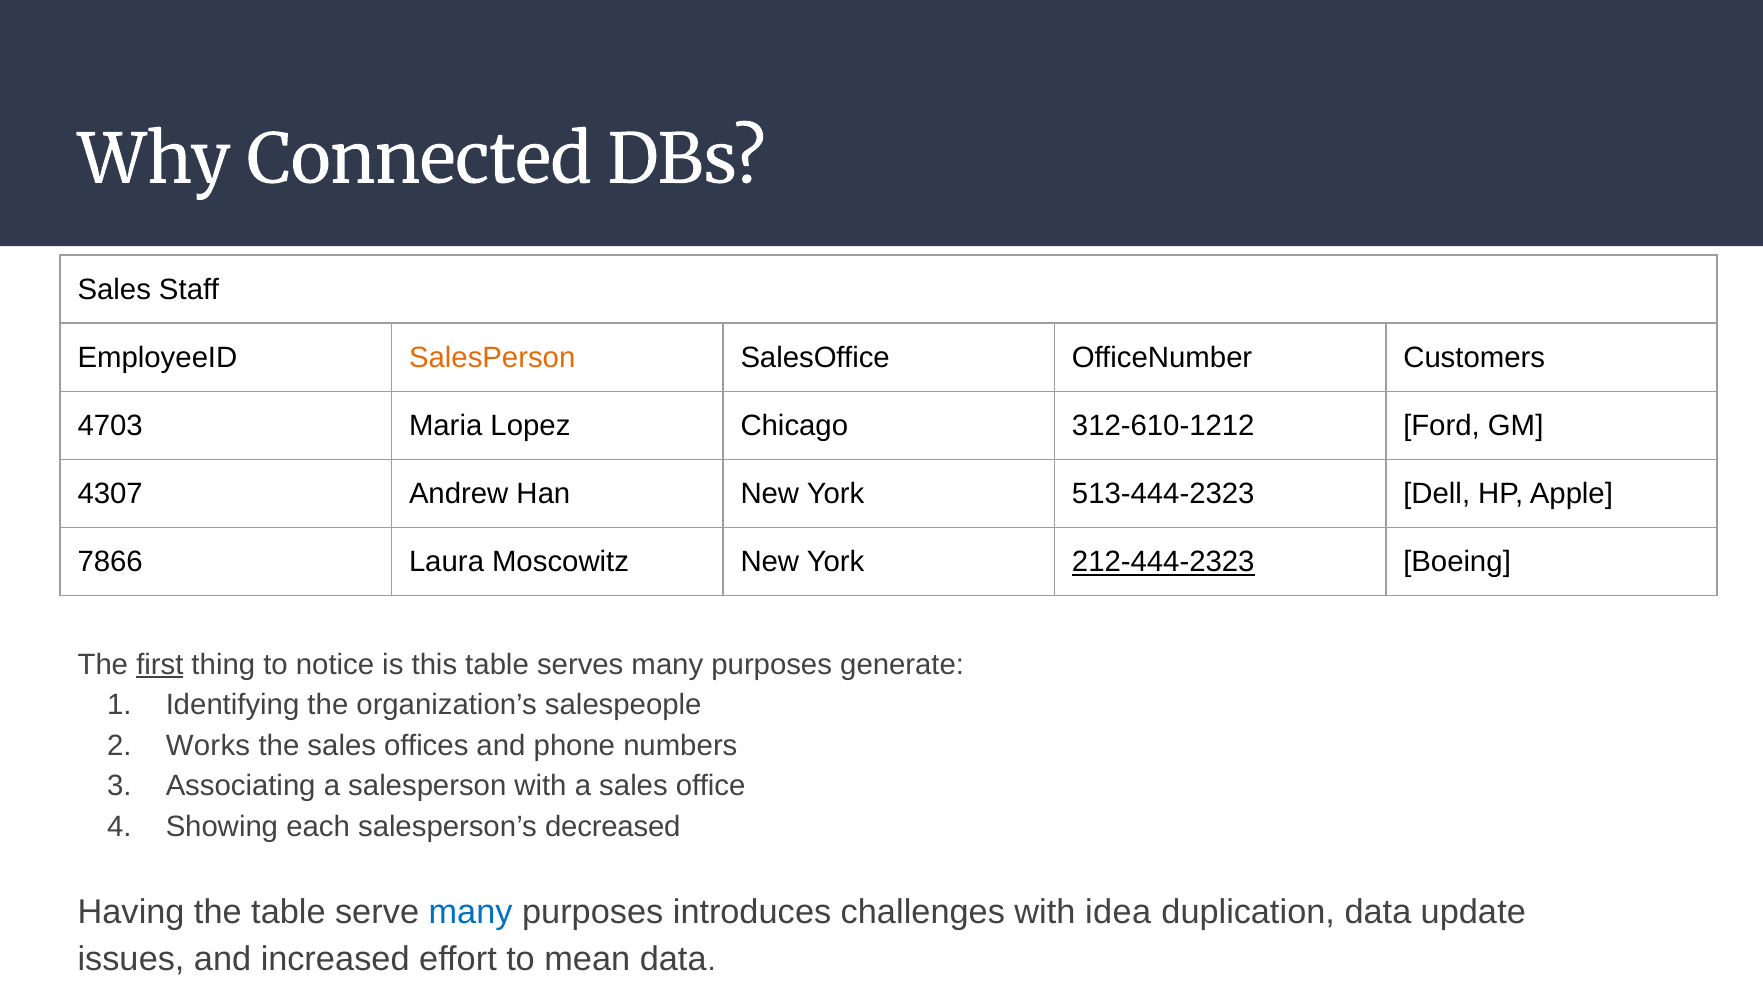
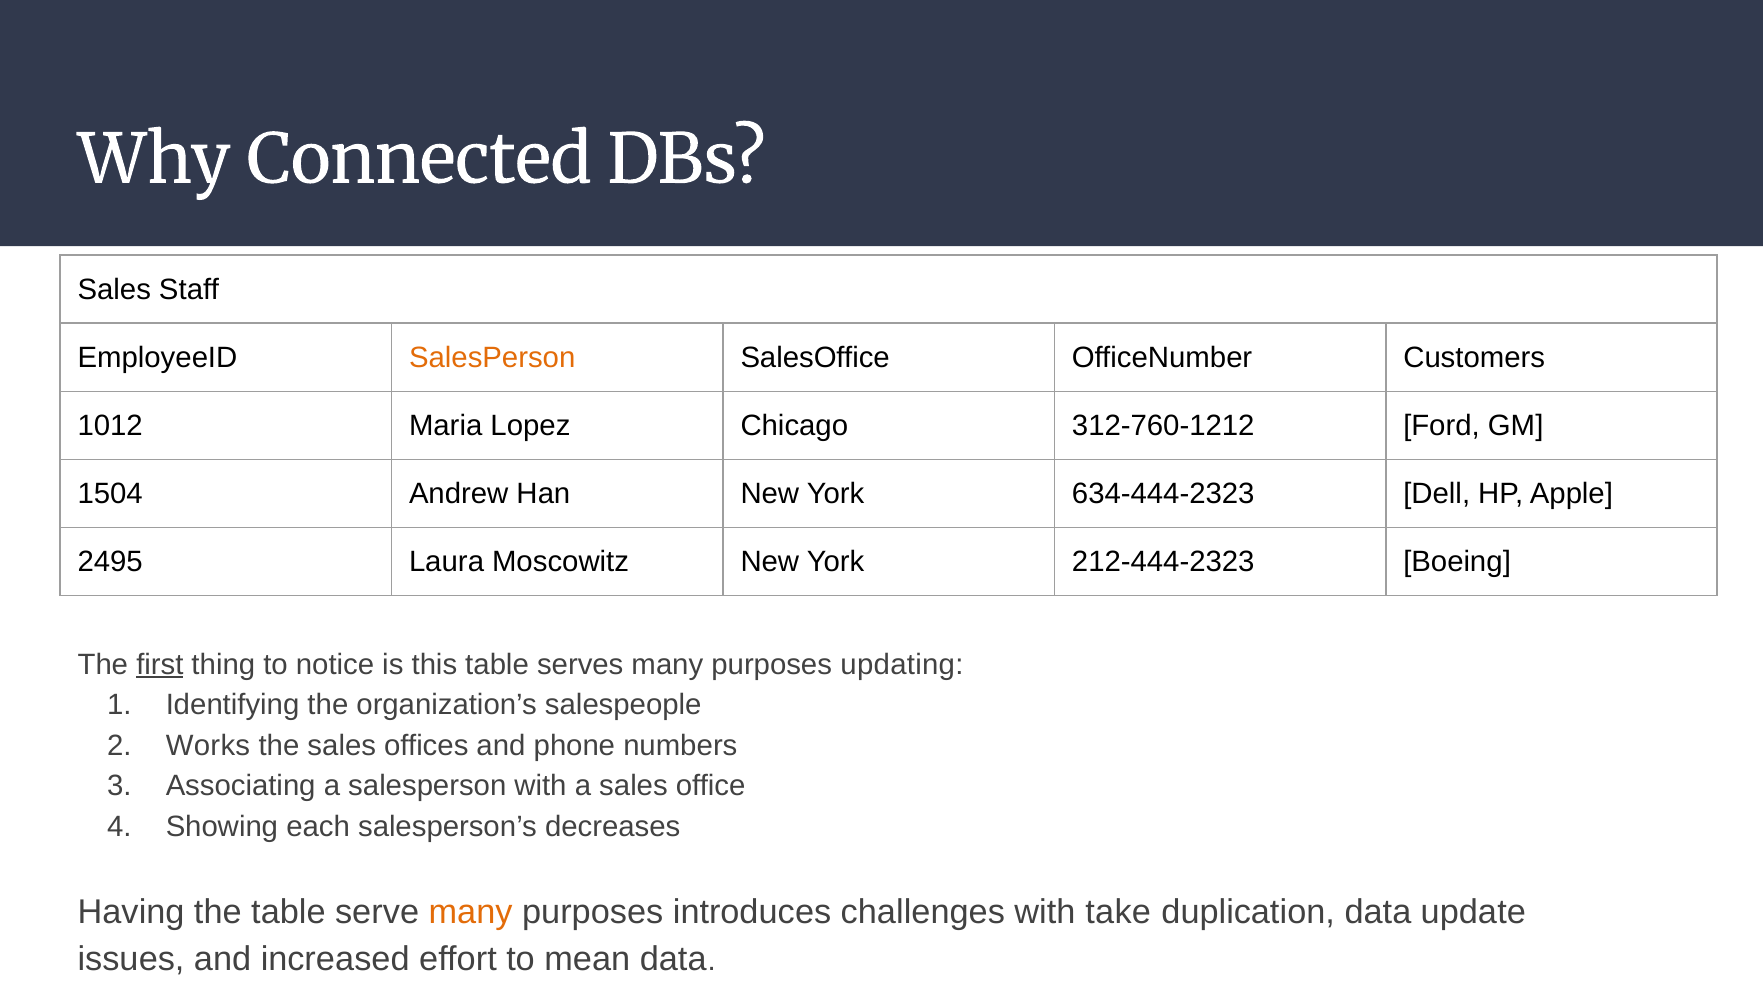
4703: 4703 -> 1012 (110, 426)
312-610-1212: 312-610-1212 -> 312-760-1212 (1163, 426)
4307: 4307 -> 1504 (110, 494)
513-444-2323: 513-444-2323 -> 634-444-2323 (1163, 494)
7866: 7866 -> 2495 (110, 562)
212-444-2323 underline: present -> none (1163, 562)
generate: generate -> updating (902, 664)
decreased: decreased -> decreases (613, 826)
many colour: blue -> orange (471, 911)
idea: idea -> take (1118, 911)
